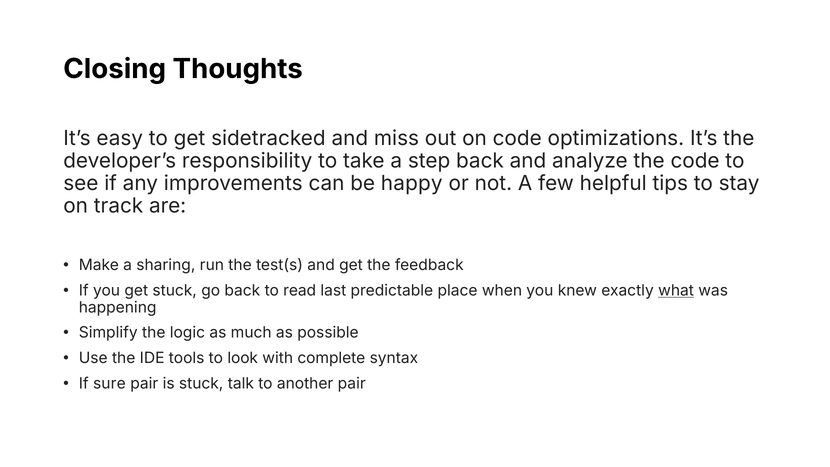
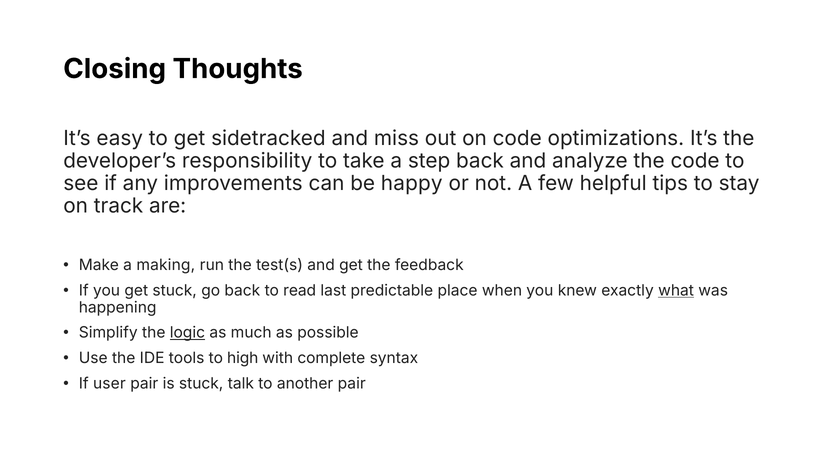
sharing: sharing -> making (166, 265)
logic underline: none -> present (187, 333)
look: look -> high (243, 358)
sure: sure -> user (109, 384)
